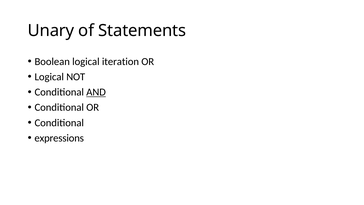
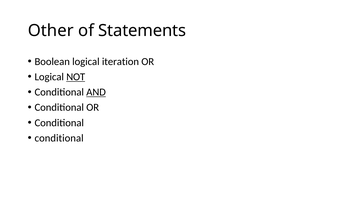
Unary: Unary -> Other (51, 31)
NOT underline: none -> present (76, 77)
expressions: expressions -> conditional (59, 138)
